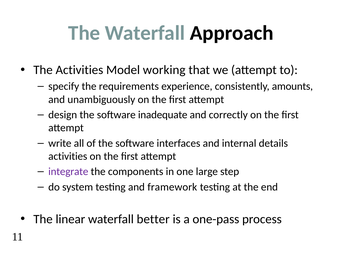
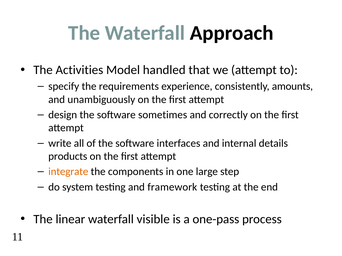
working: working -> handled (164, 70)
inadequate: inadequate -> sometimes (163, 115)
activities: activities -> products (68, 157)
integrate colour: purple -> orange (68, 172)
better: better -> visible (153, 220)
